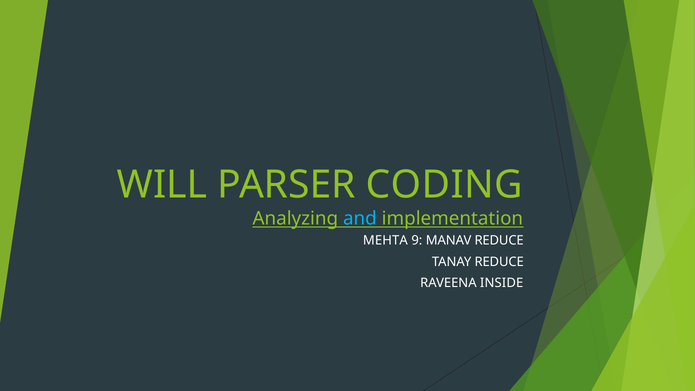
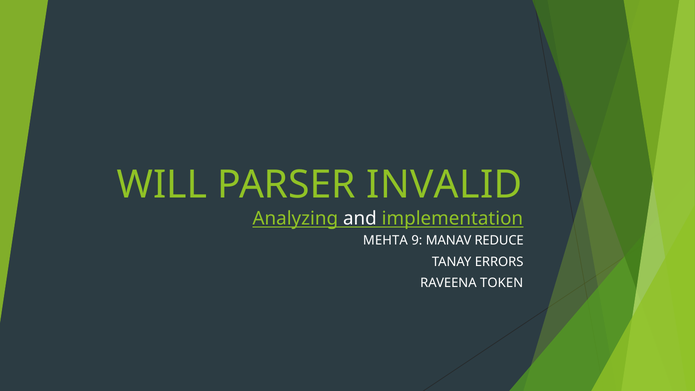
CODING: CODING -> INVALID (444, 185)
and colour: light blue -> white (360, 218)
TANAY REDUCE: REDUCE -> ERRORS (499, 262)
INSIDE: INSIDE -> TOKEN (502, 283)
